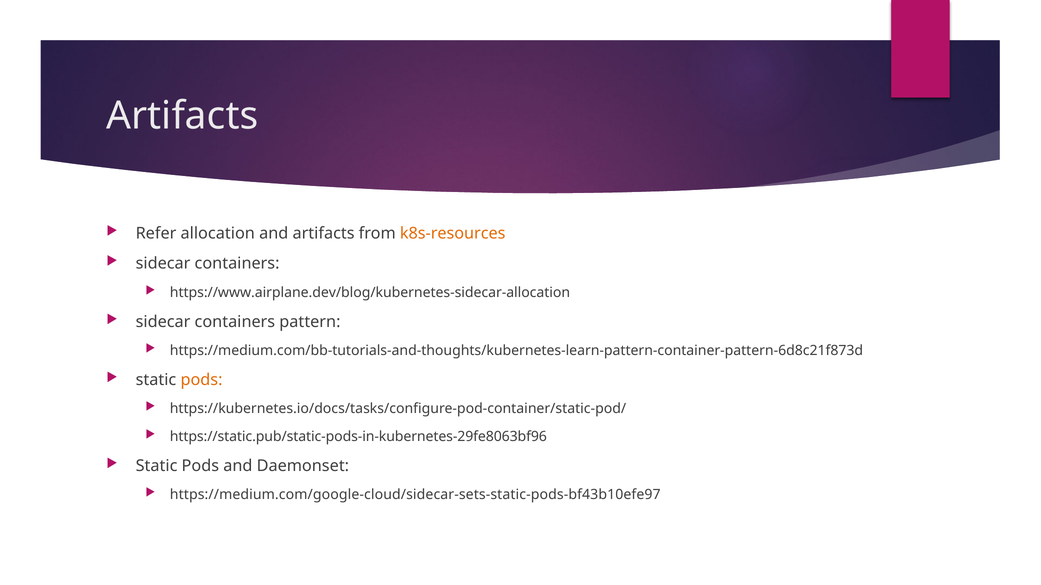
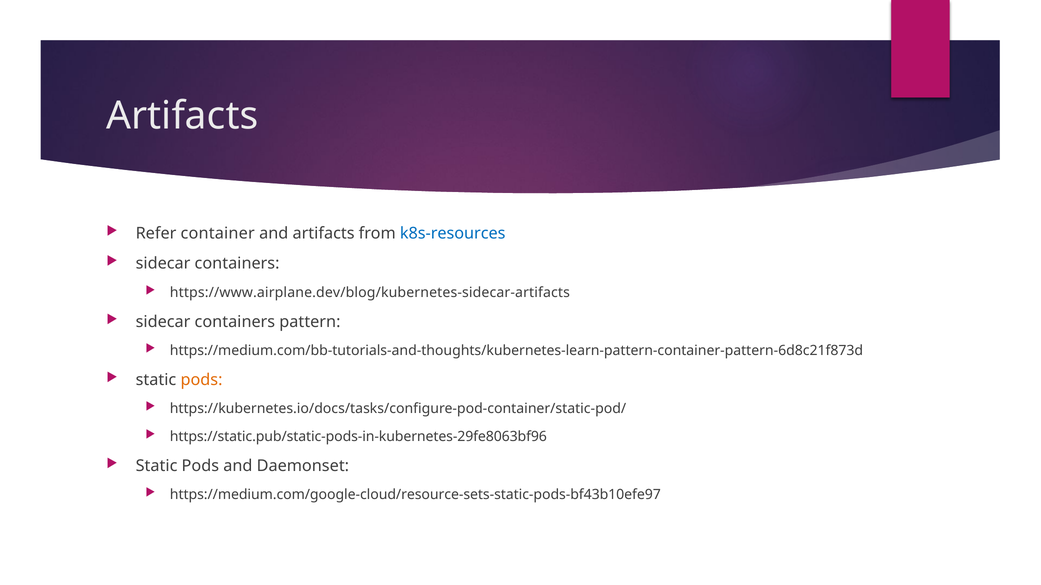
allocation: allocation -> container (218, 233)
k8s-resources colour: orange -> blue (453, 233)
https://www.airplane.dev/blog/kubernetes-sidecar-allocation: https://www.airplane.dev/blog/kubernetes-sidecar-allocation -> https://www.airplane.dev/blog/kubernetes-sidecar-artifacts (370, 293)
https://medium.com/google-cloud/sidecar-sets-static-pods-bf43b10efe97: https://medium.com/google-cloud/sidecar-sets-static-pods-bf43b10efe97 -> https://medium.com/google-cloud/resource-sets-static-pods-bf43b10efe97 (415, 495)
